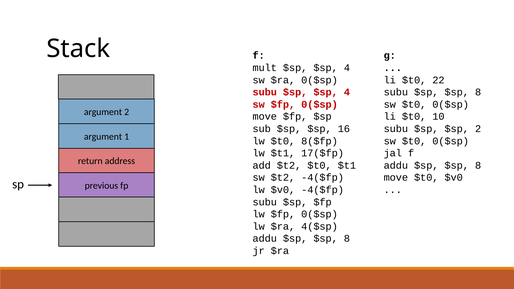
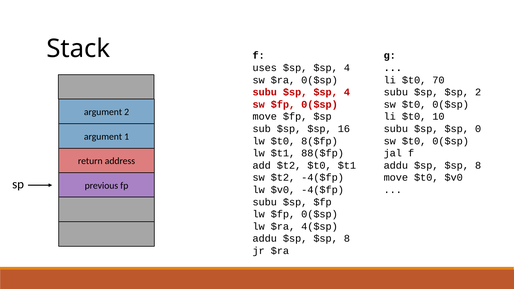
mult: mult -> uses (265, 68)
22: 22 -> 70 (438, 80)
subu $sp $sp 8: 8 -> 2 (478, 92)
$sp 2: 2 -> 0 (478, 129)
17($fp: 17($fp -> 88($fp (323, 153)
